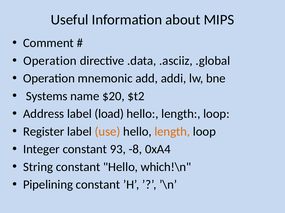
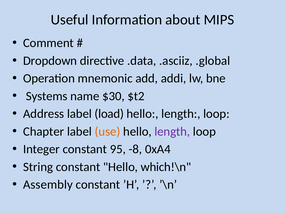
Operation: Operation -> Dropdown (50, 61)
$20: $20 -> $30 (113, 96)
Register: Register -> Chapter (44, 132)
length colour: orange -> purple (172, 132)
93: 93 -> 95 (118, 150)
Pipelining: Pipelining -> Assembly (48, 185)
